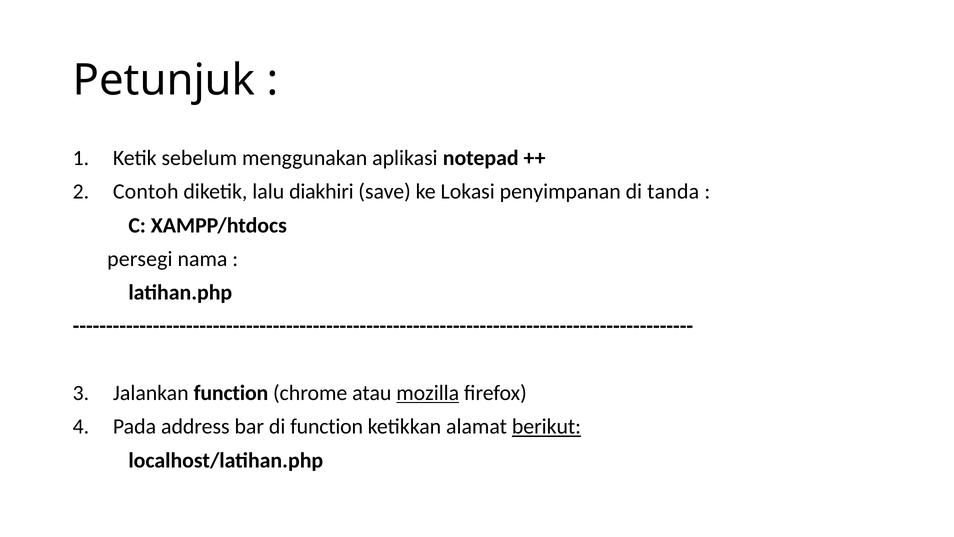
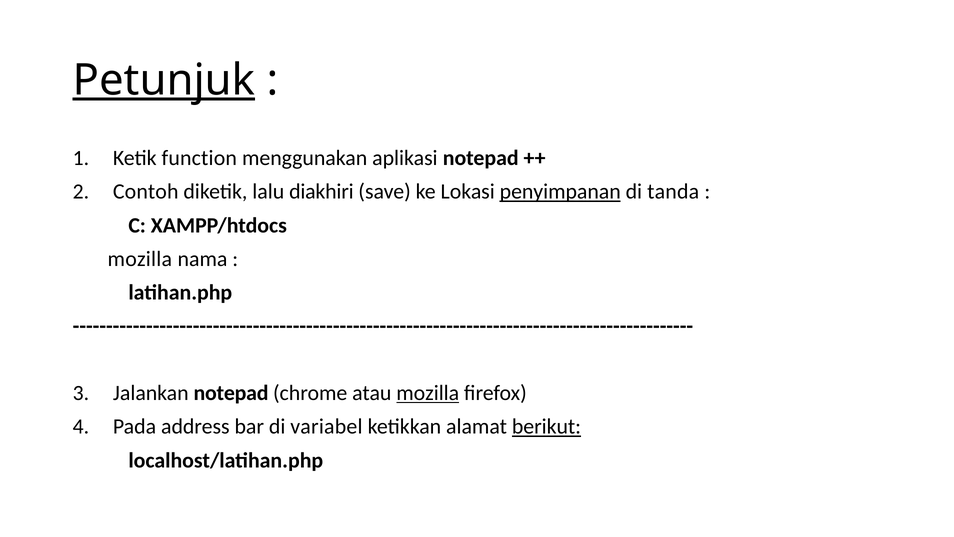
Petunjuk underline: none -> present (164, 80)
sebelum: sebelum -> function (199, 158)
penyimpanan underline: none -> present (560, 192)
persegi: persegi -> mozilla (140, 259)
Jalankan function: function -> notepad (231, 393)
di function: function -> variabel (326, 426)
